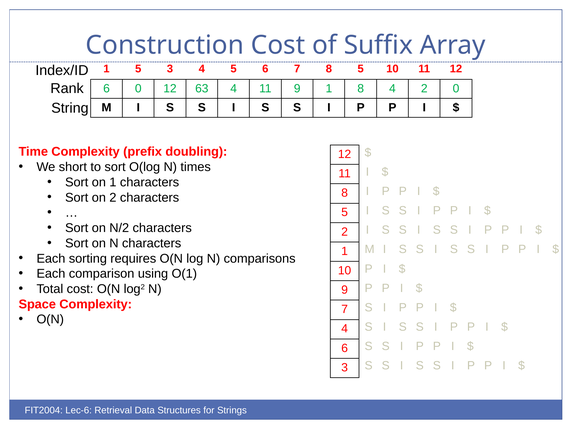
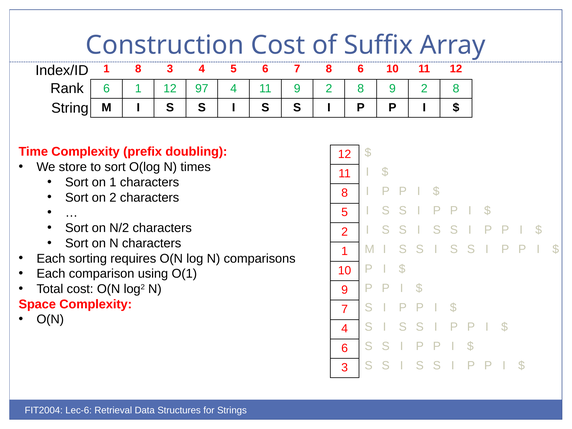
1 5: 5 -> 8 (138, 69)
7 8 5: 5 -> 6 (361, 69)
6 0: 0 -> 1 (138, 89)
63: 63 -> 97 (202, 89)
11 9 1: 1 -> 2 (329, 89)
8 4: 4 -> 9 (392, 89)
0: 0 -> 8 (456, 89)
short: short -> store (73, 167)
